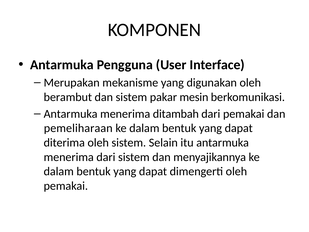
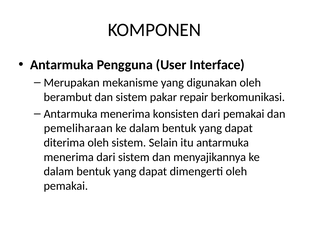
mesin: mesin -> repair (194, 97)
ditambah: ditambah -> konsisten (176, 114)
